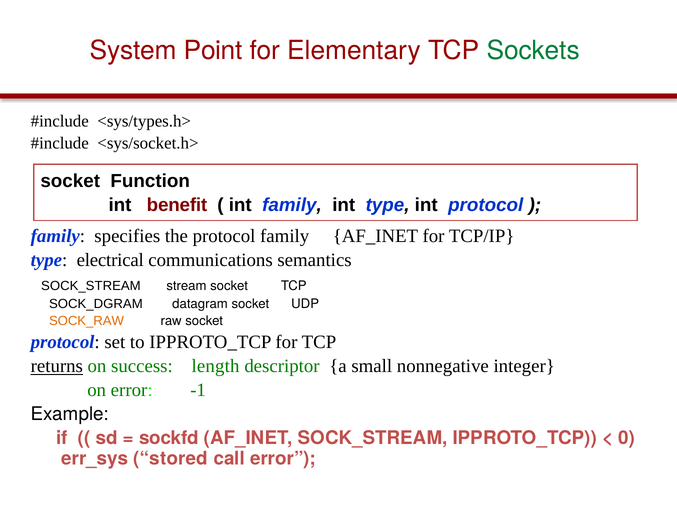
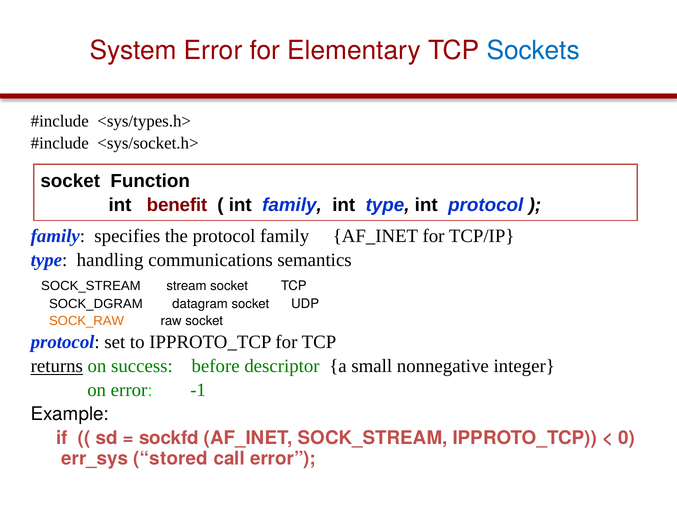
System Point: Point -> Error (213, 50)
Sockets colour: green -> blue (533, 50)
electrical: electrical -> handling (110, 260)
length: length -> before (216, 366)
